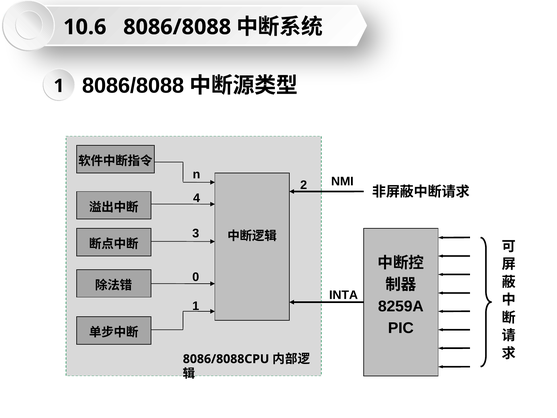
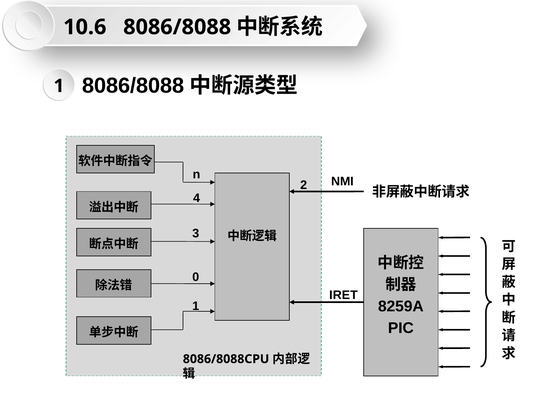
INTA: INTA -> IRET (343, 295)
